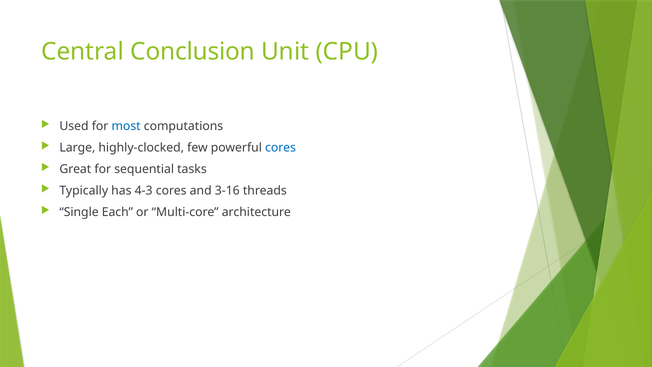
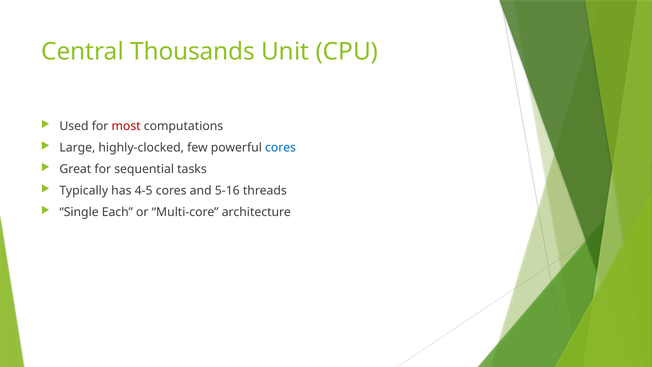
Conclusion: Conclusion -> Thousands (193, 51)
most colour: blue -> red (126, 126)
4-3: 4-3 -> 4-5 (144, 191)
3-16: 3-16 -> 5-16 (227, 191)
